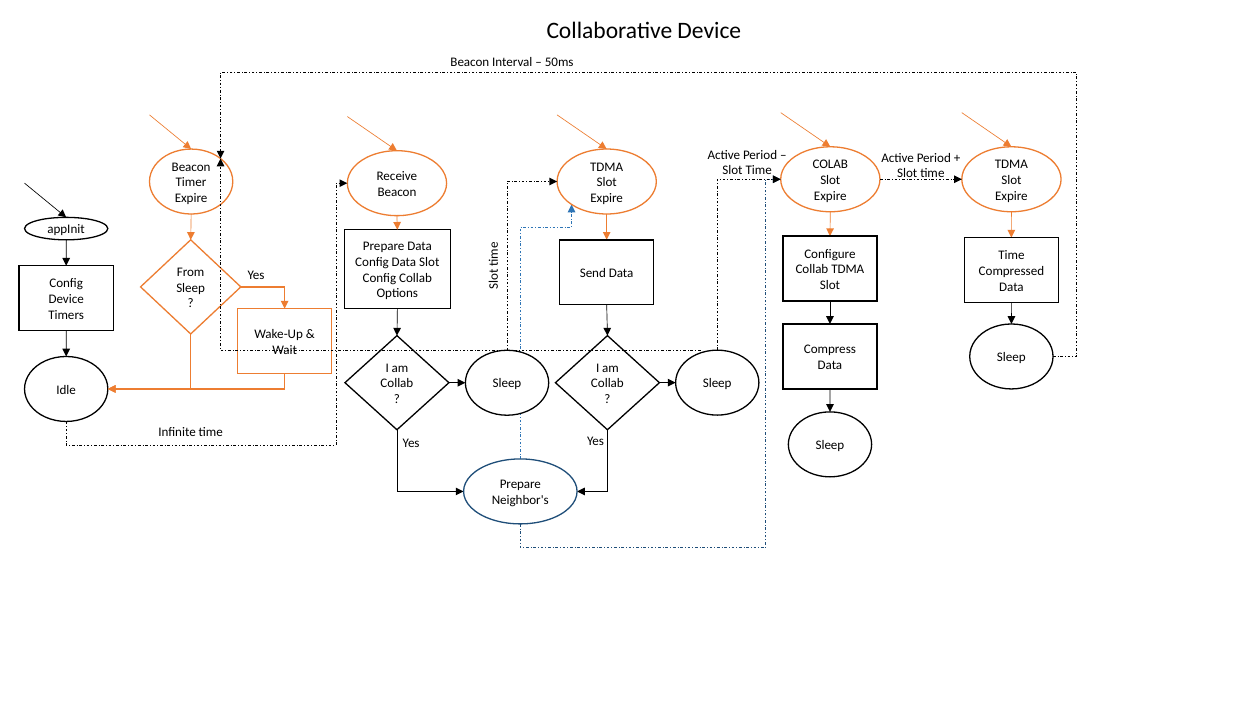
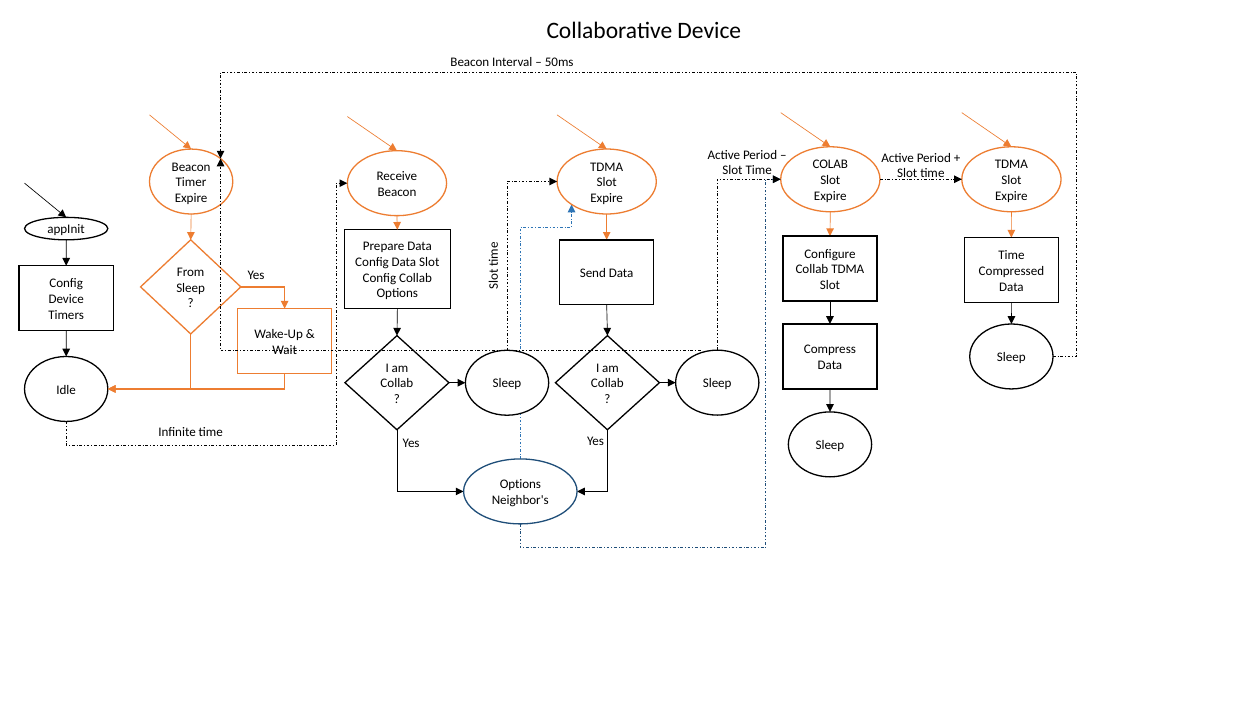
Prepare: Prepare -> Options (520, 484)
